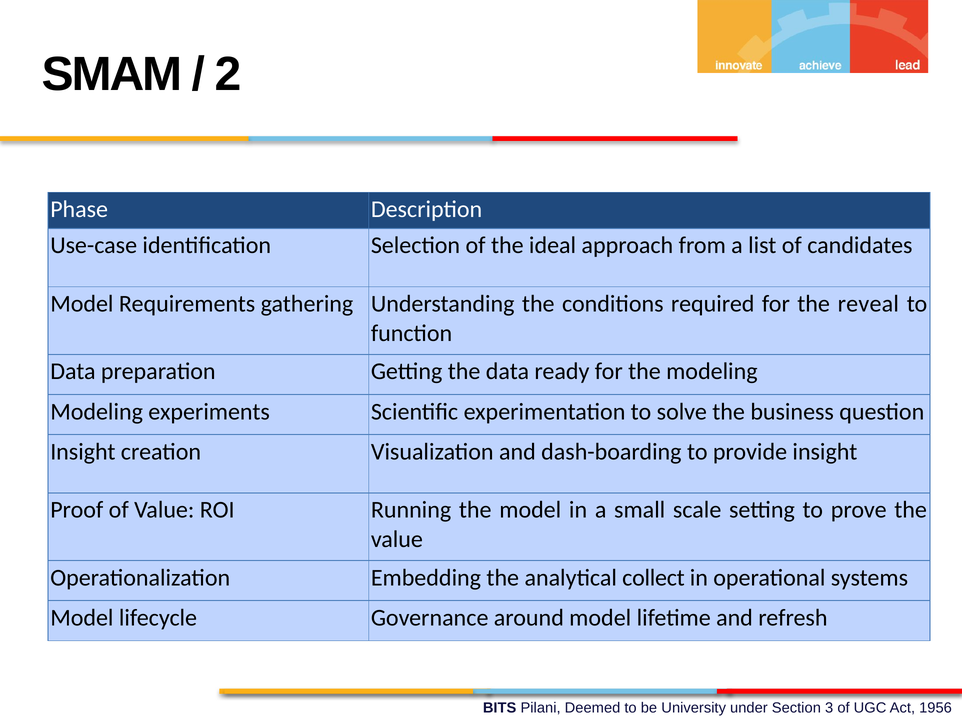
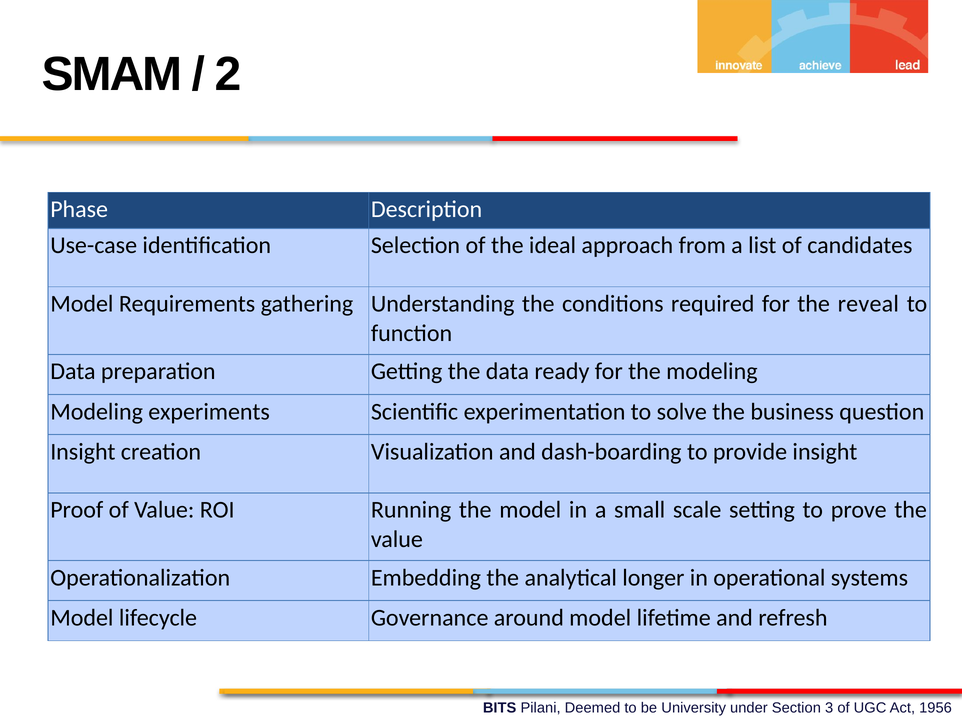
collect: collect -> longer (653, 578)
